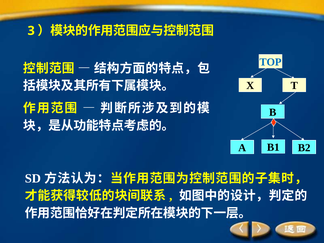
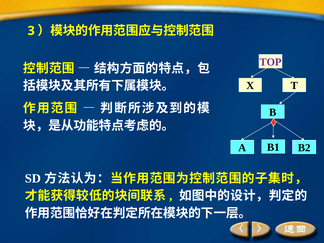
TOP colour: blue -> purple (270, 62)
